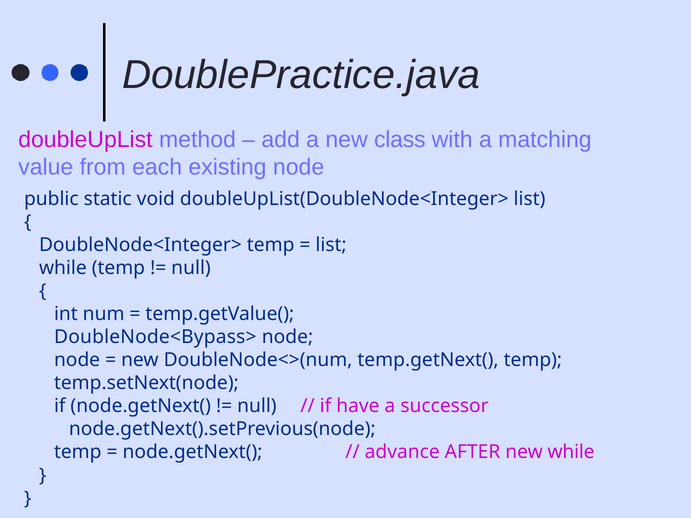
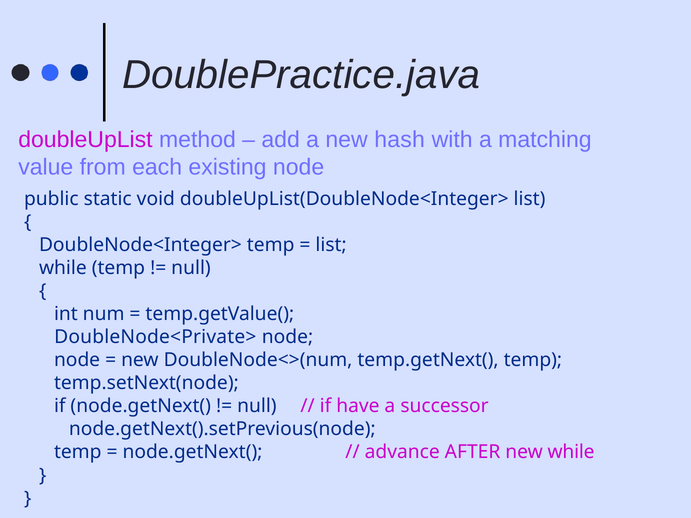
class: class -> hash (400, 140)
DoubleNode<Bypass>: DoubleNode<Bypass> -> DoubleNode<Private> (155, 337)
